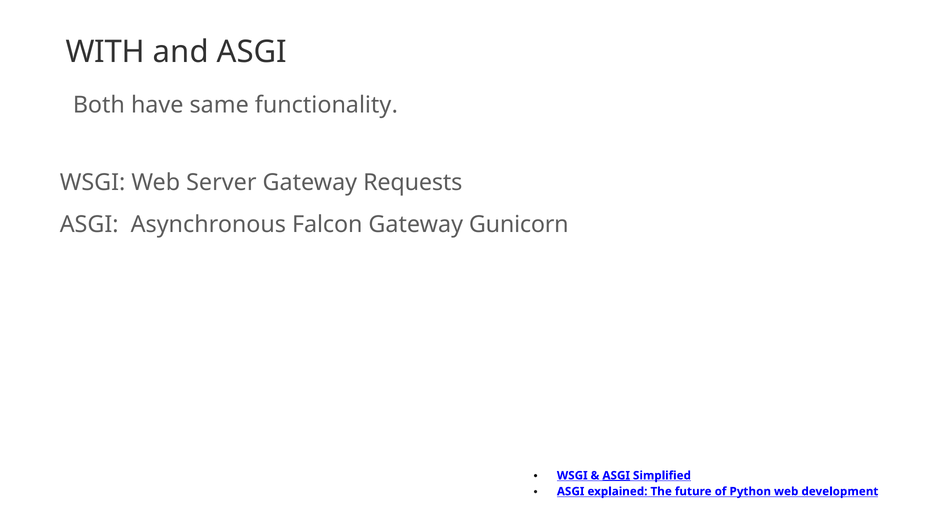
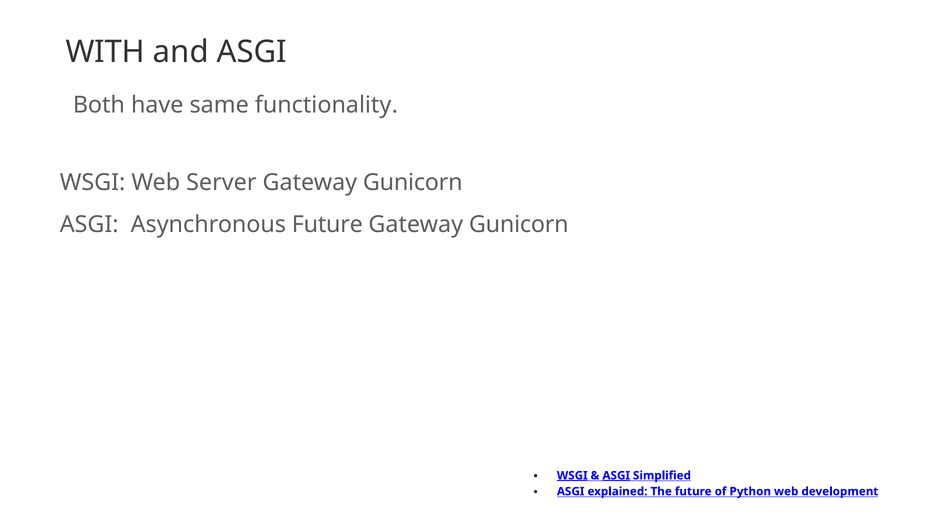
Server Gateway Requests: Requests -> Gunicorn (413, 182)
Asynchronous Falcon: Falcon -> Future (327, 224)
WSGI underline: none -> present (572, 475)
